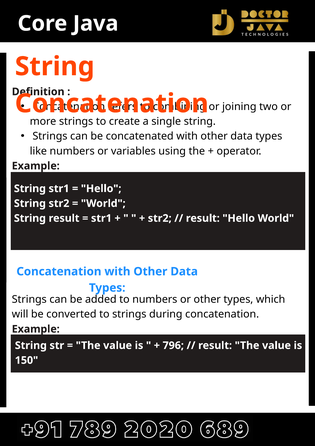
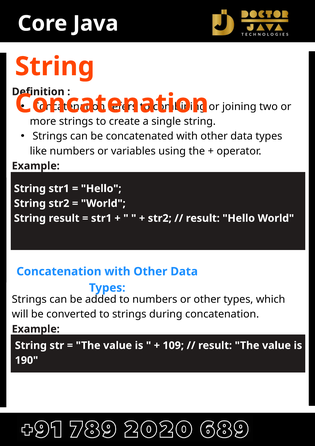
796: 796 -> 109 (173, 345)
150: 150 -> 190 (27, 360)
